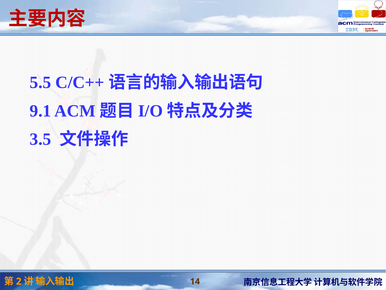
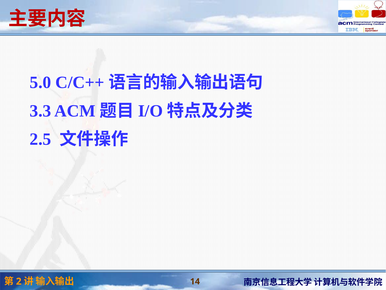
5.5: 5.5 -> 5.0 (40, 82)
9.1: 9.1 -> 3.3 (40, 111)
3.5: 3.5 -> 2.5 (40, 139)
